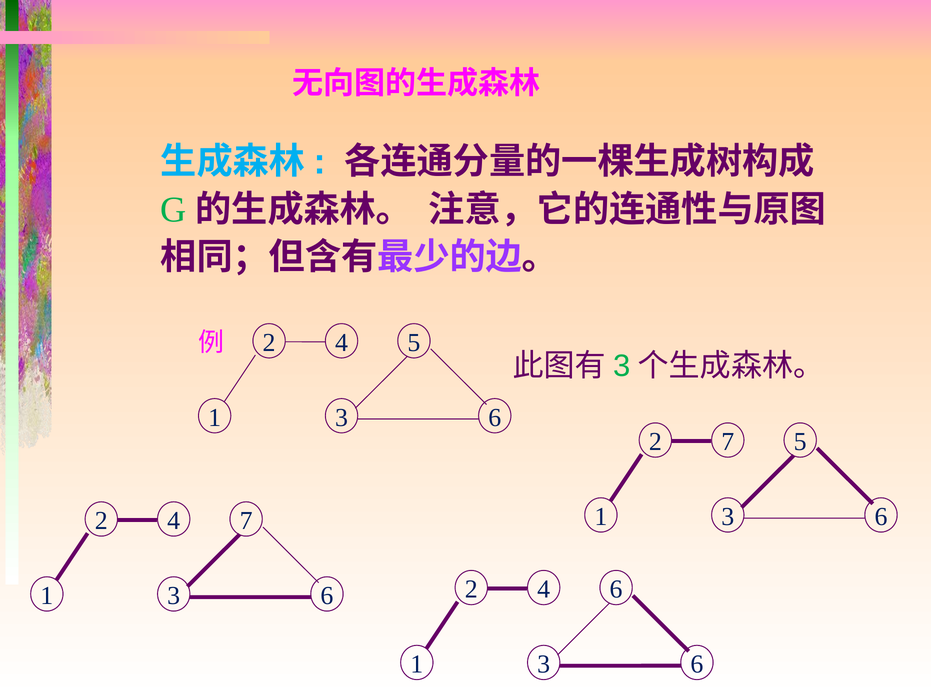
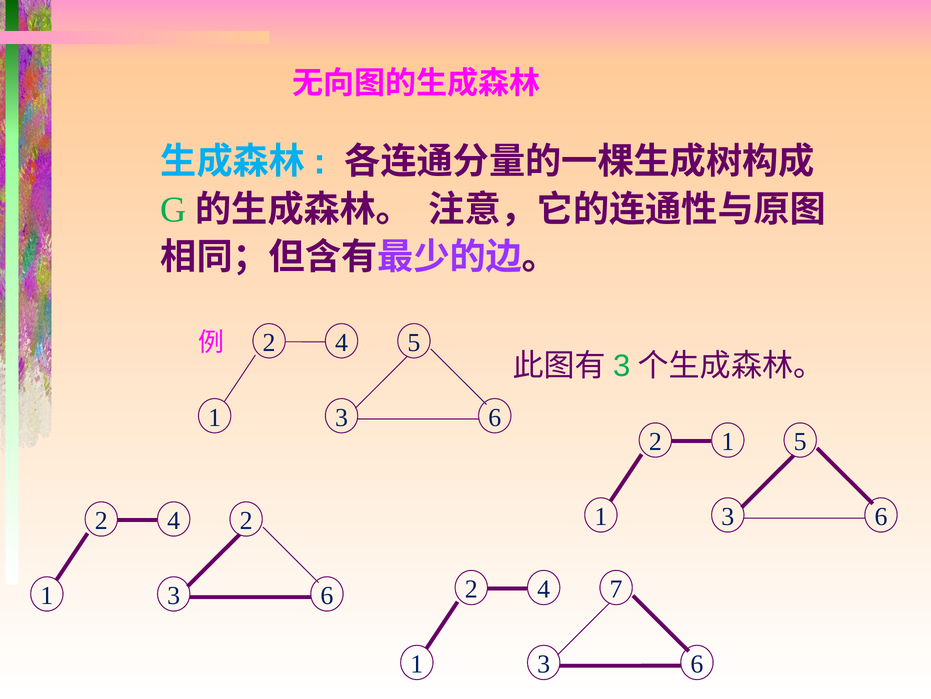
7: 7 -> 1 (728, 441)
4 7: 7 -> 2 (246, 520)
4 6: 6 -> 7 (616, 589)
